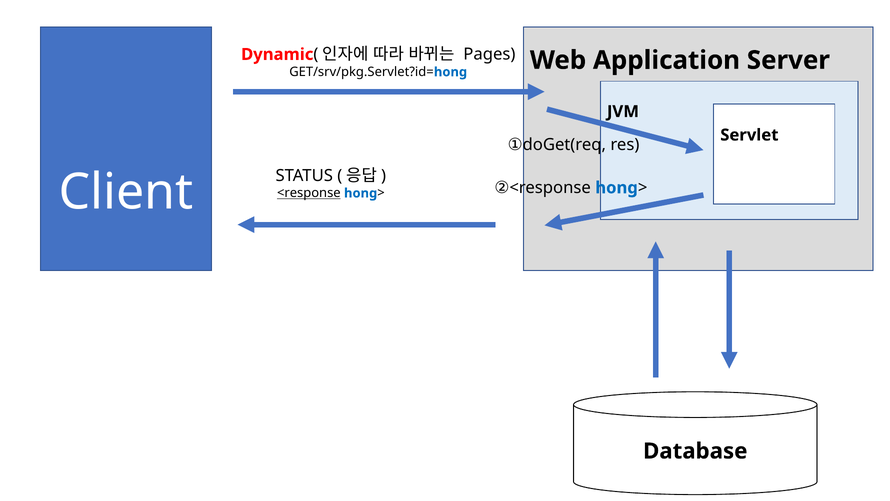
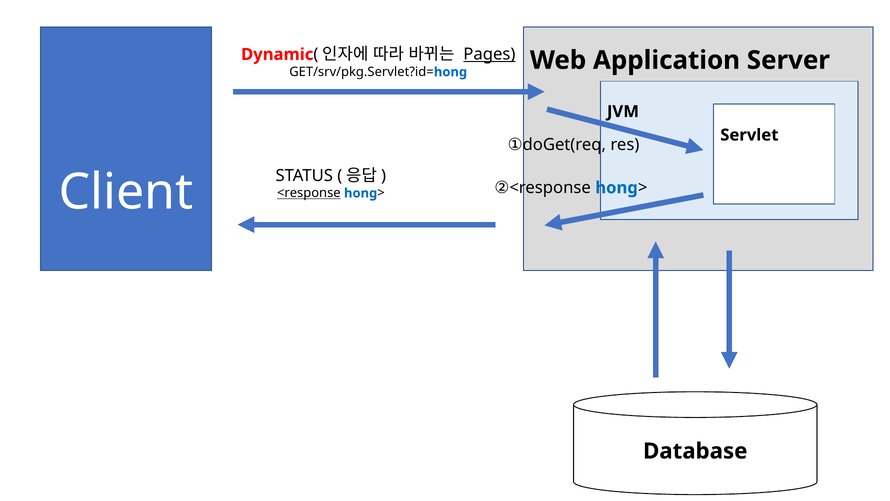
Pages underline: none -> present (489, 54)
